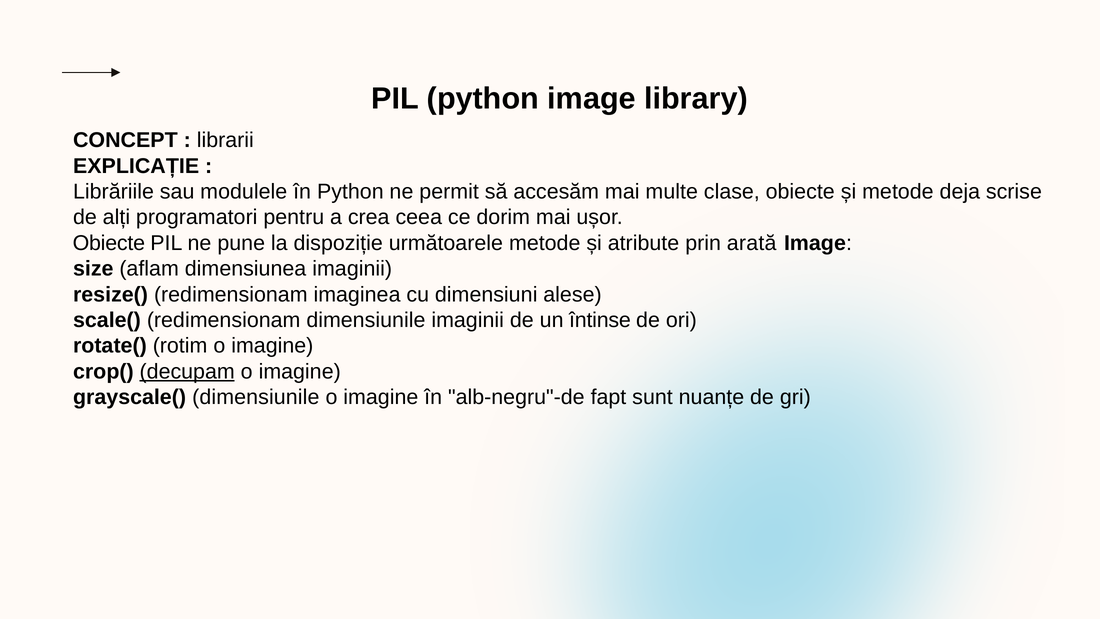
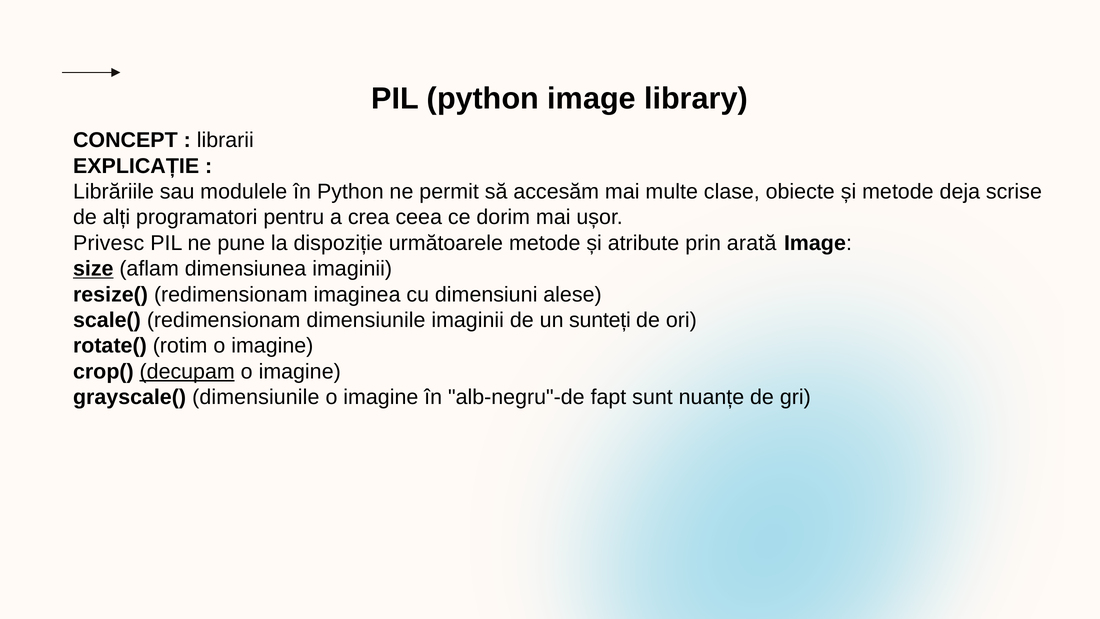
Obiecte: Obiecte -> Privesc (109, 243)
size underline: none -> present (93, 269)
întinse: întinse -> sunteți (600, 320)
